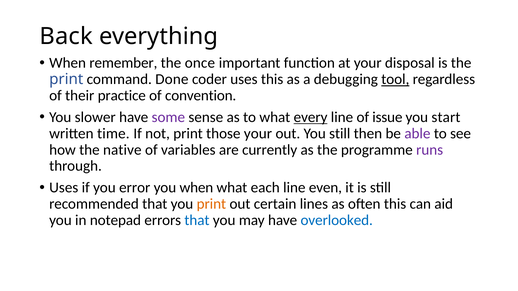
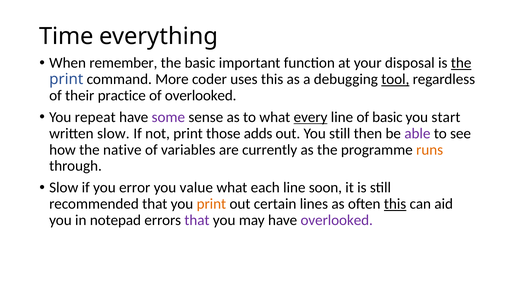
Back: Back -> Time (66, 37)
the once: once -> basic (200, 63)
the underline: none -> present (461, 63)
Done: Done -> More (172, 79)
of convention: convention -> overlooked (201, 96)
slower: slower -> repeat (95, 117)
of issue: issue -> basic (387, 117)
written time: time -> slow (113, 134)
those your: your -> adds (258, 134)
runs colour: purple -> orange (430, 150)
Uses: Uses -> Slow (64, 188)
you when: when -> value (196, 188)
even: even -> soon (325, 188)
this underline: none -> present (395, 204)
that colour: blue -> purple (197, 220)
overlooked colour: blue -> purple (337, 220)
